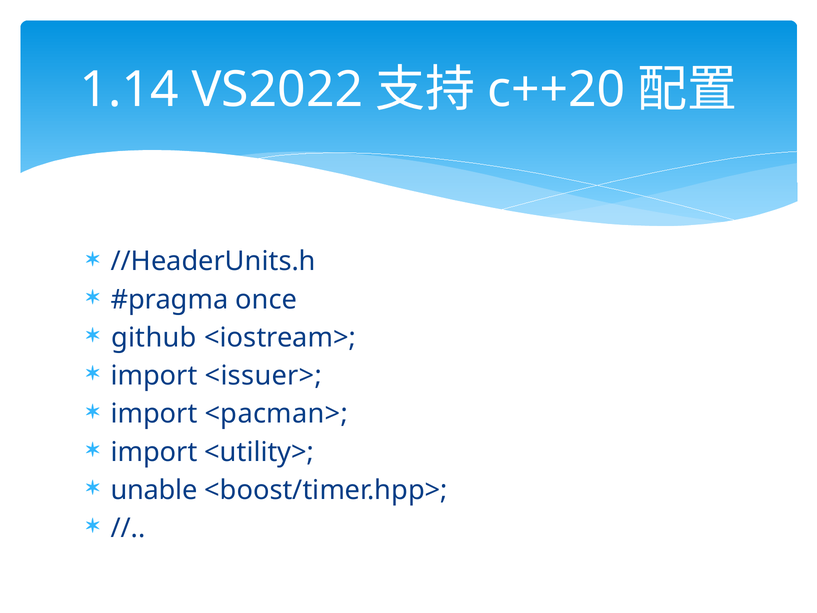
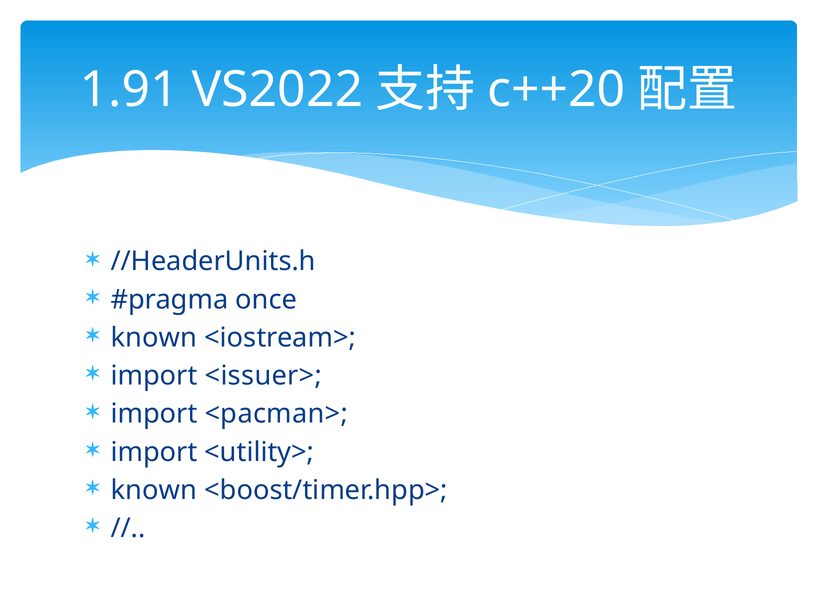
1.14: 1.14 -> 1.91 (129, 90)
github: github -> known (154, 338)
unable: unable -> known (154, 490)
